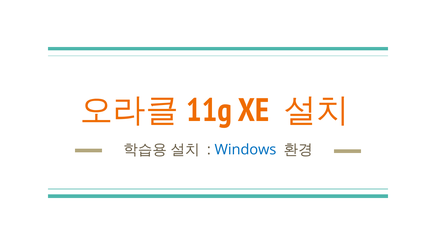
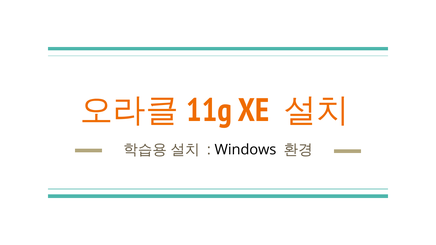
Windows colour: blue -> black (245, 150)
